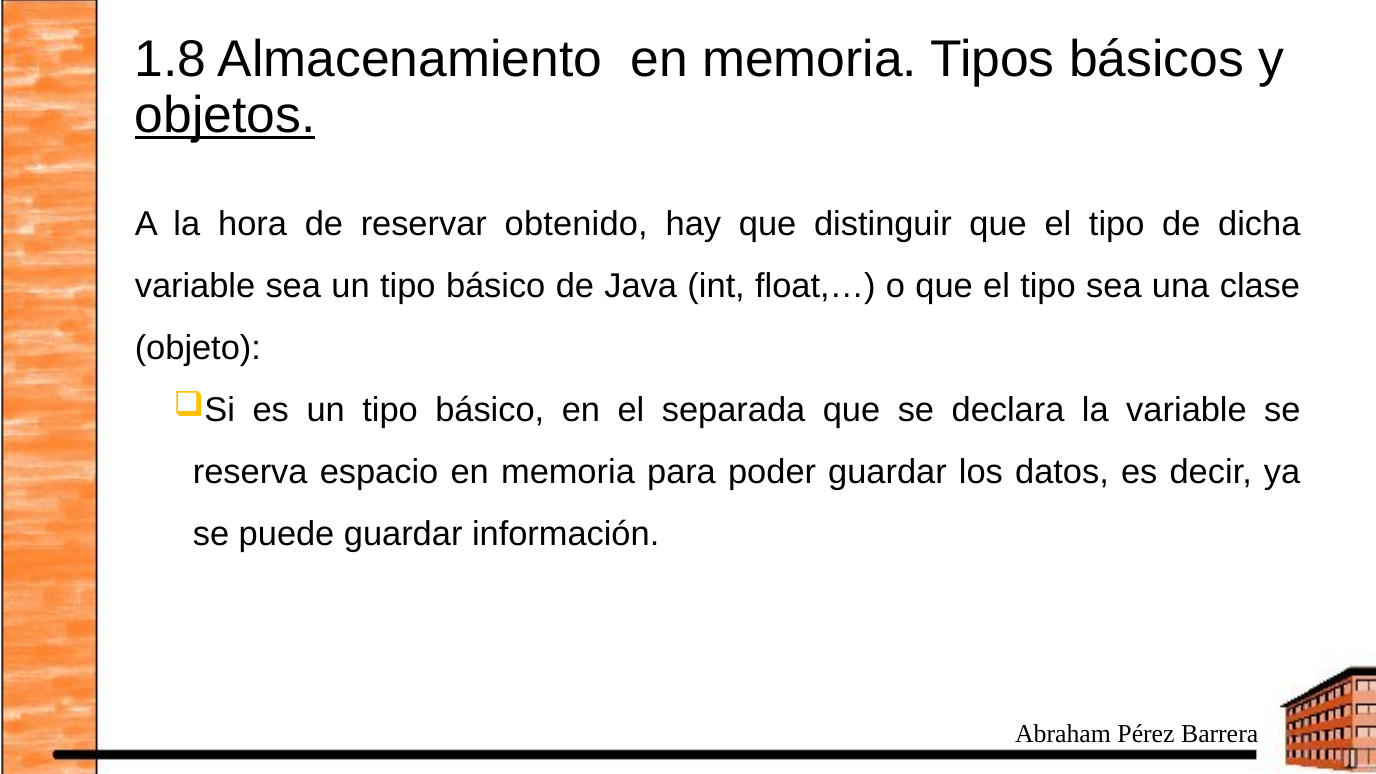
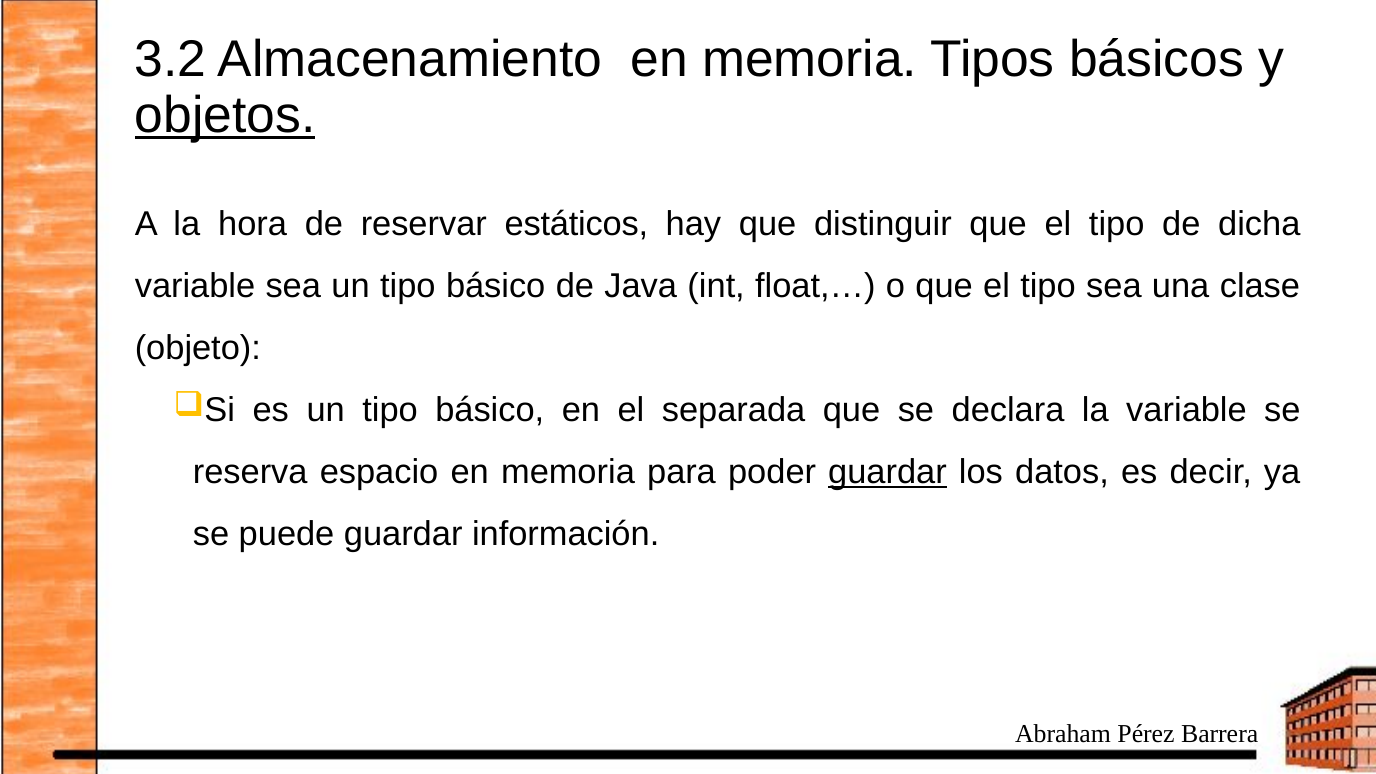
1.8: 1.8 -> 3.2 (171, 60)
obtenido: obtenido -> estáticos (576, 225)
guardar underline: none -> present (887, 472)
